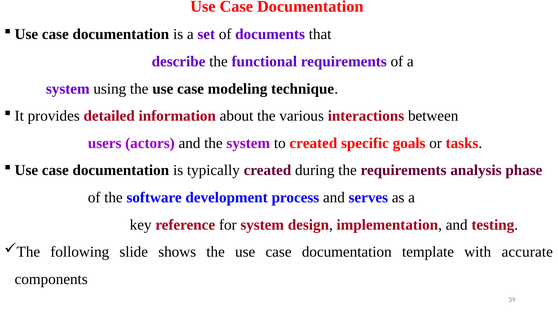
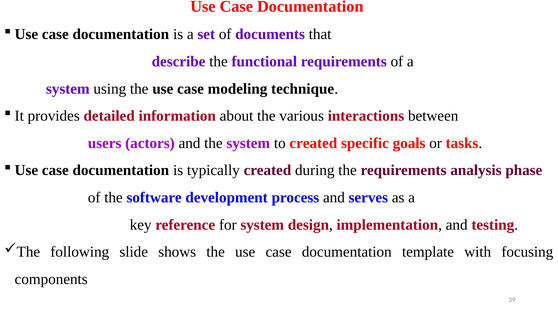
accurate: accurate -> focusing (527, 252)
